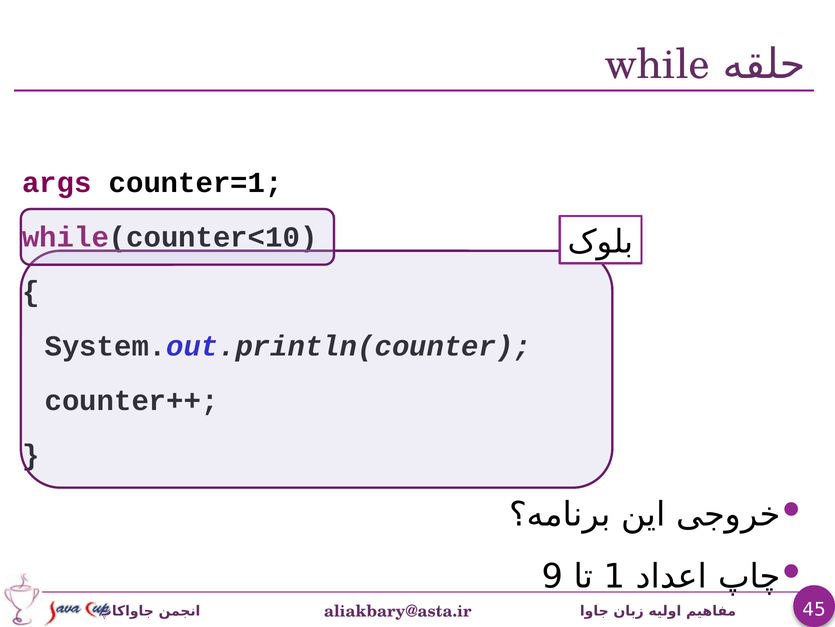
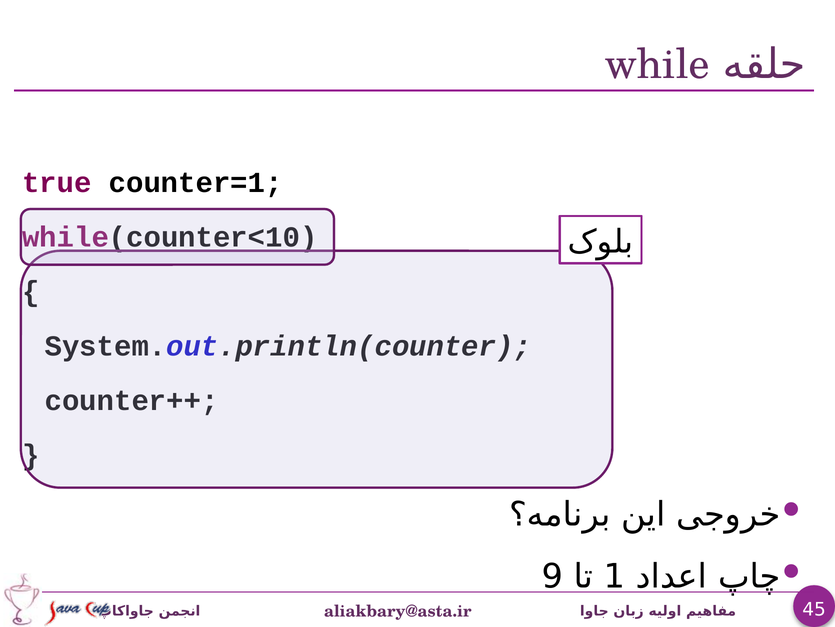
args: args -> true (57, 182)
